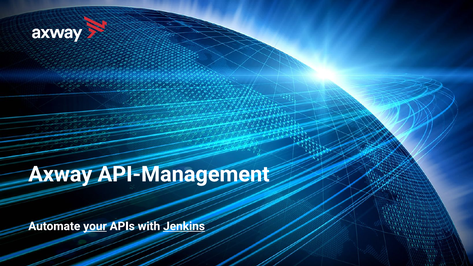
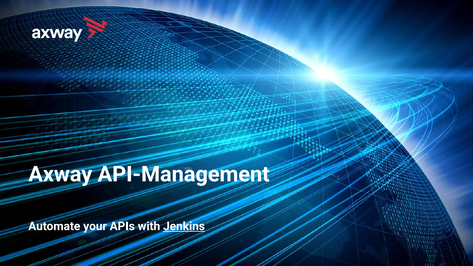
your underline: present -> none (95, 226)
